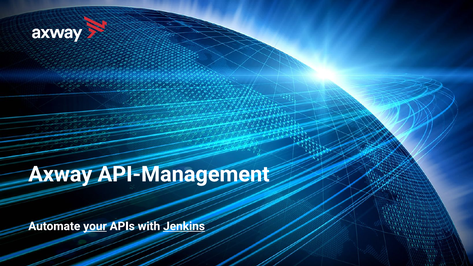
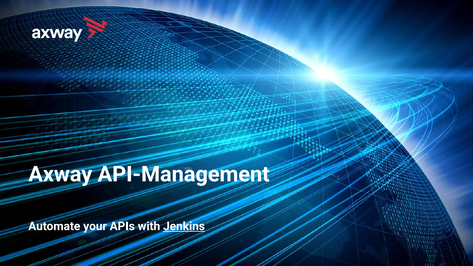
your underline: present -> none (95, 226)
